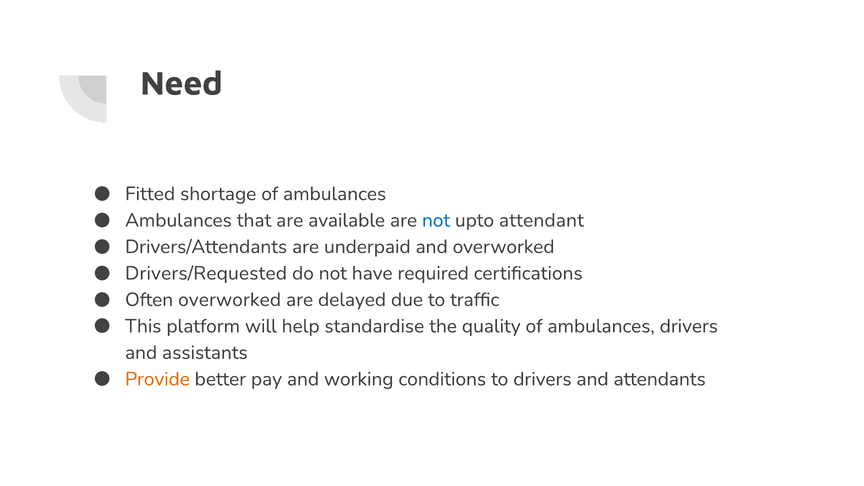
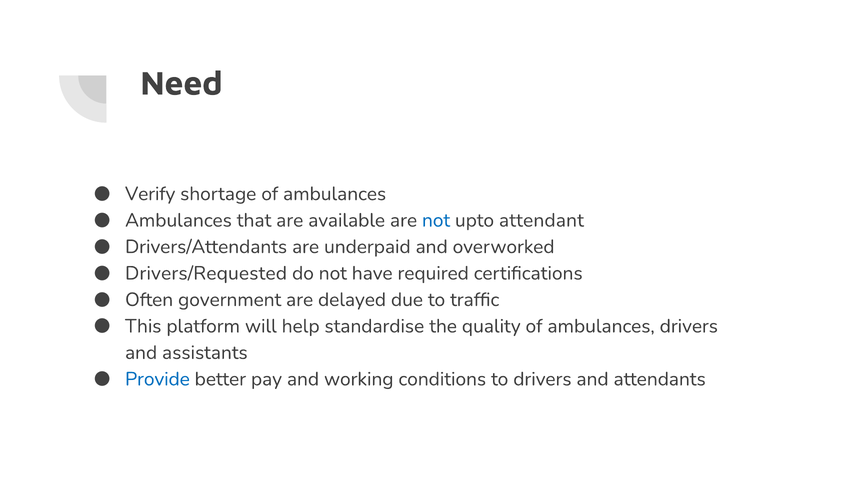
Fitted: Fitted -> Verify (150, 194)
Often overworked: overworked -> government (230, 300)
Provide colour: orange -> blue (157, 379)
